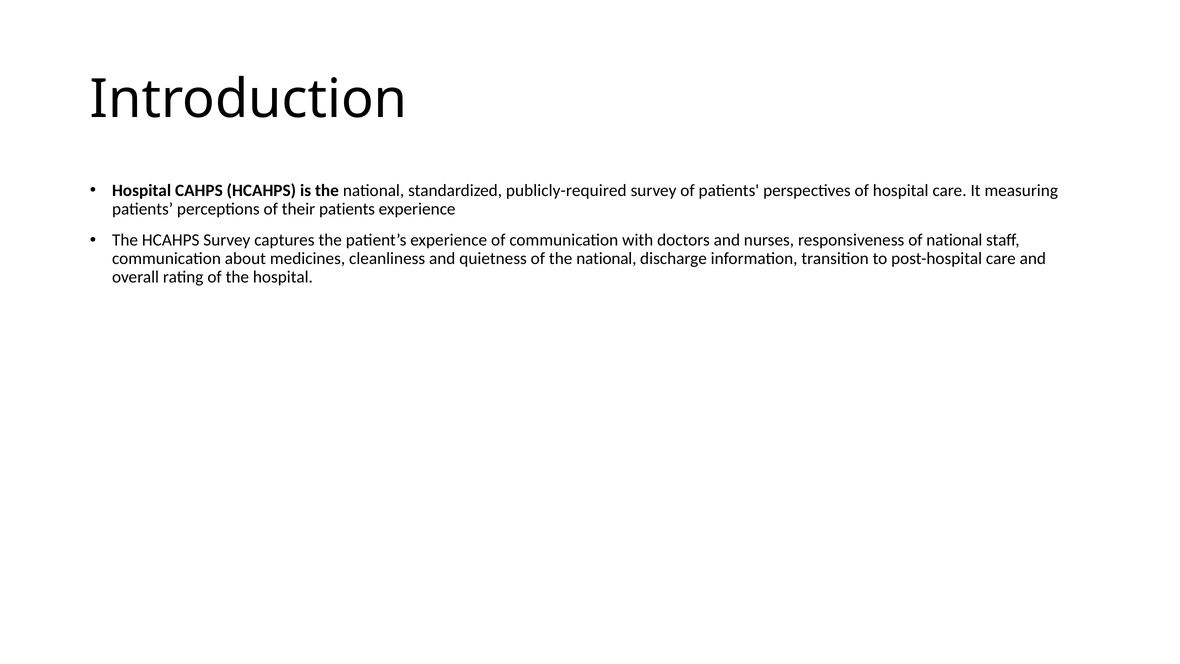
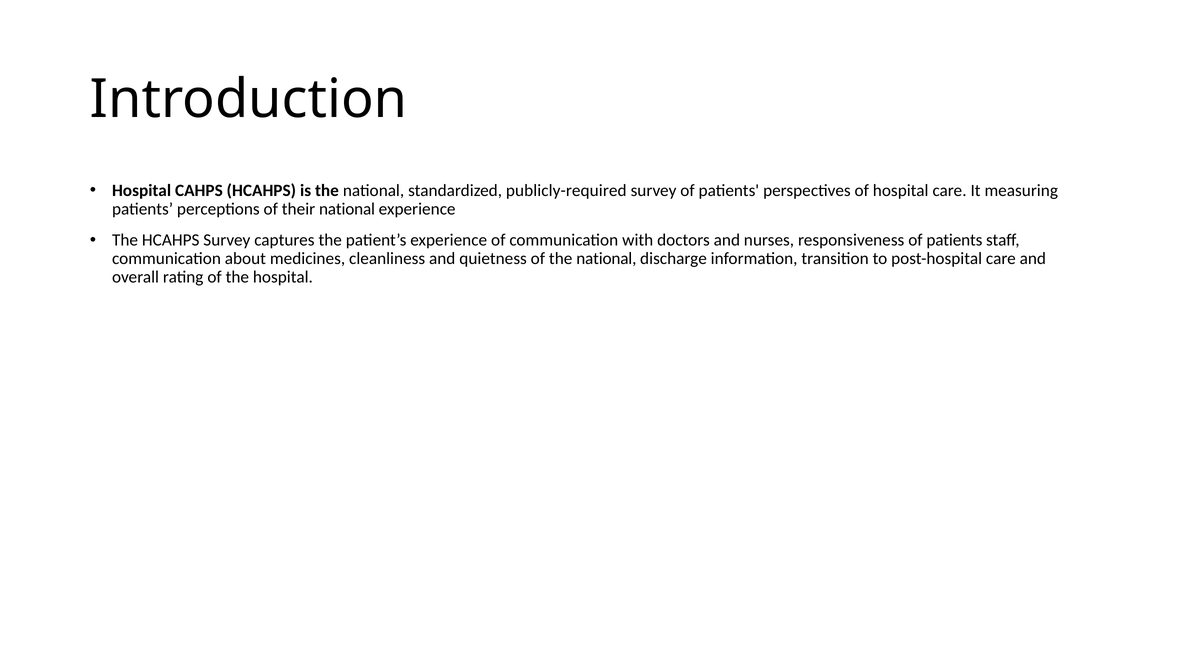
their patients: patients -> national (347, 209)
responsiveness of national: national -> patients (954, 240)
